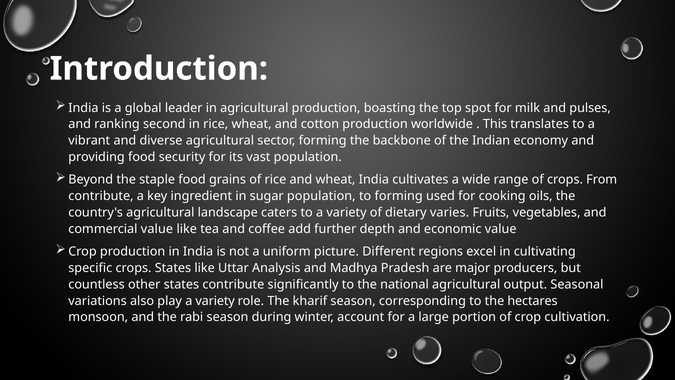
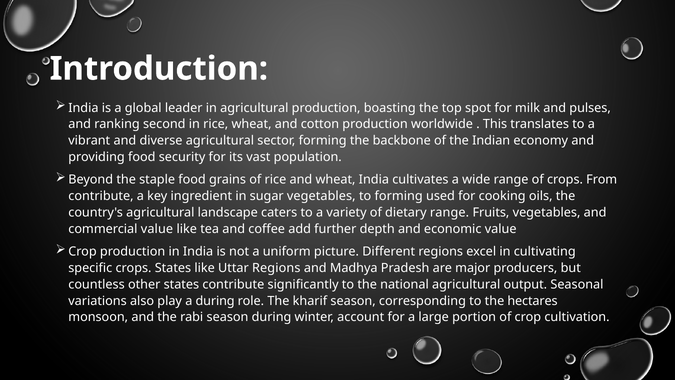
sugar population: population -> vegetables (321, 196)
dietary varies: varies -> range (450, 212)
Uttar Analysis: Analysis -> Regions (276, 268)
play a variety: variety -> during (215, 301)
